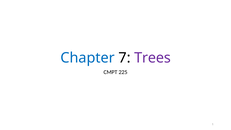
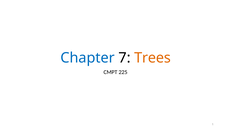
Trees colour: purple -> orange (153, 58)
